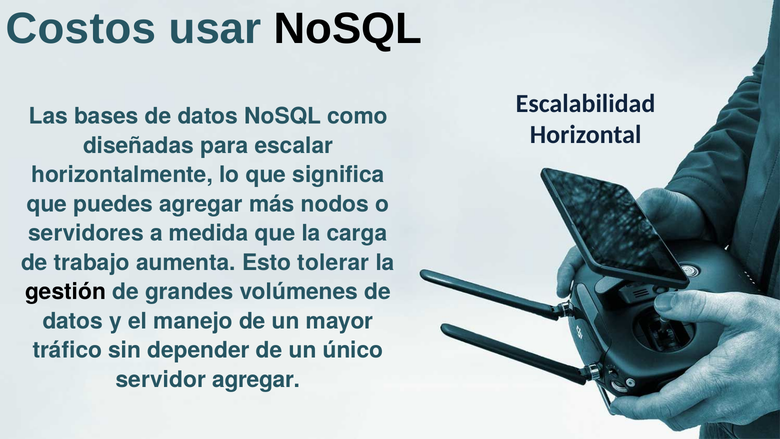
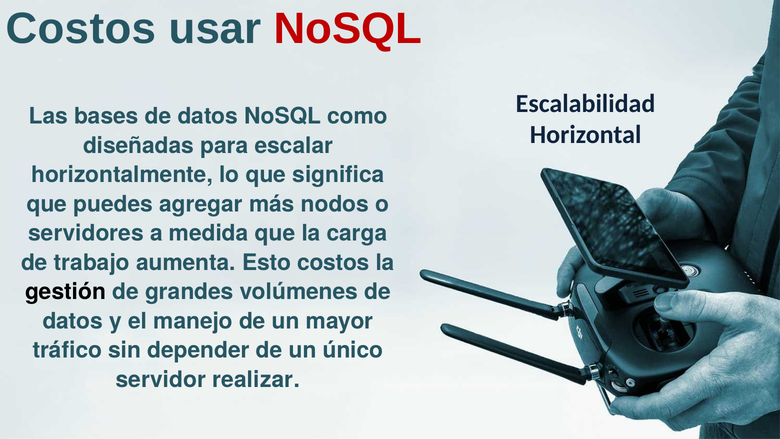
NoSQL colour: black -> red (348, 29)
Esto tolerar: tolerar -> costos (333, 262)
servidor agregar: agregar -> realizar (256, 379)
